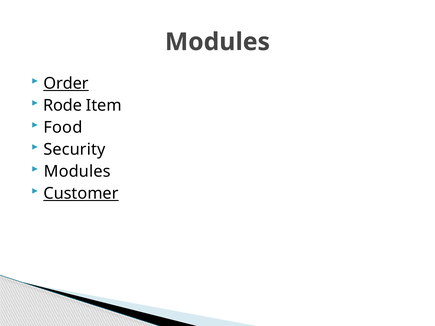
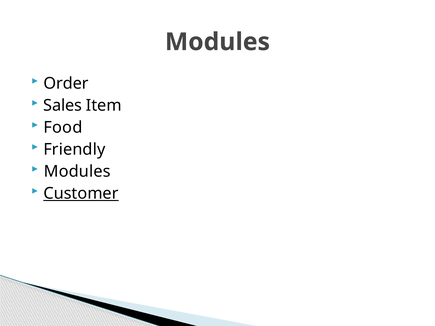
Order underline: present -> none (66, 84)
Rode: Rode -> Sales (63, 106)
Security: Security -> Friendly (74, 150)
